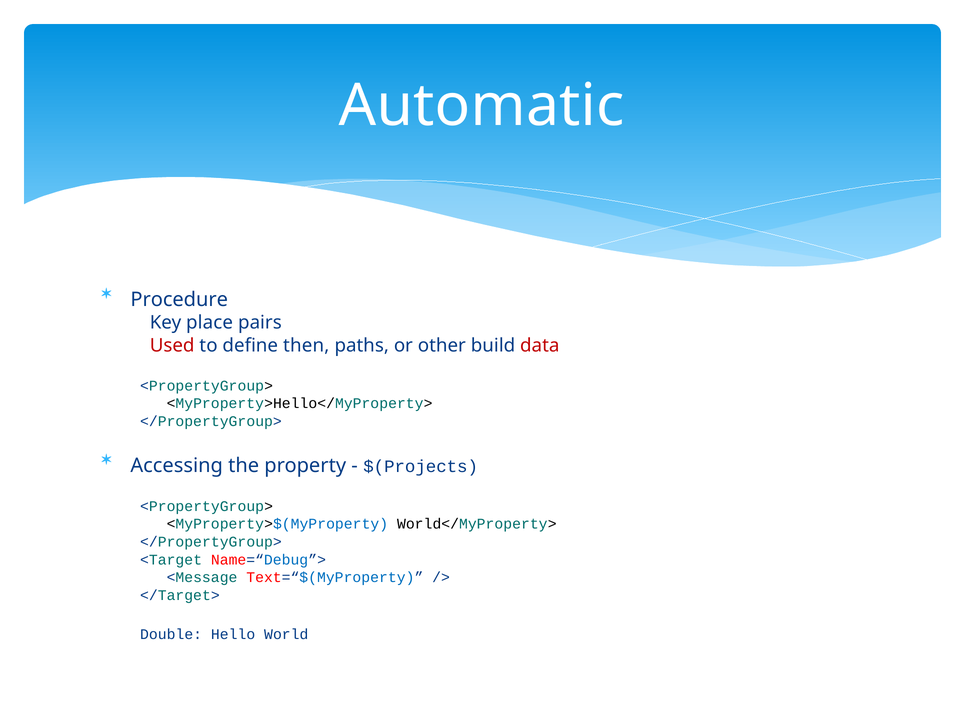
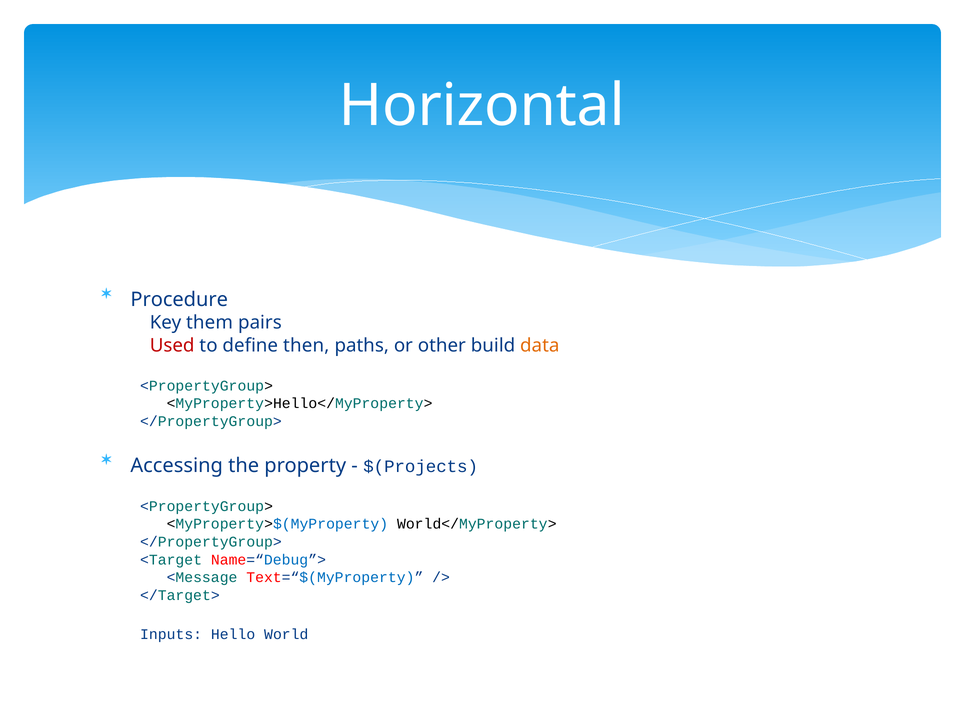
Automatic: Automatic -> Horizontal (482, 106)
place: place -> them (210, 323)
data colour: red -> orange (540, 345)
Double: Double -> Inputs (171, 634)
